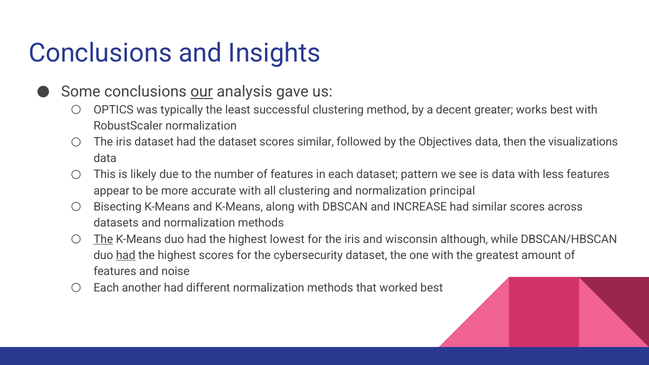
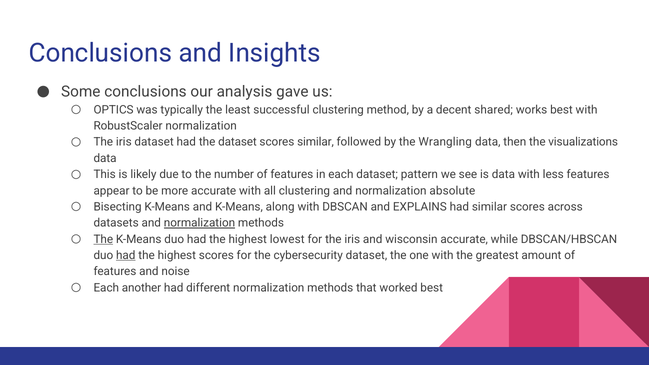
our underline: present -> none (202, 92)
greater: greater -> shared (494, 110)
Objectives: Objectives -> Wrangling (445, 142)
principal: principal -> absolute (452, 191)
INCREASE: INCREASE -> EXPLAINS (420, 207)
normalization underline: none -> present (200, 223)
wisconsin although: although -> accurate (464, 239)
